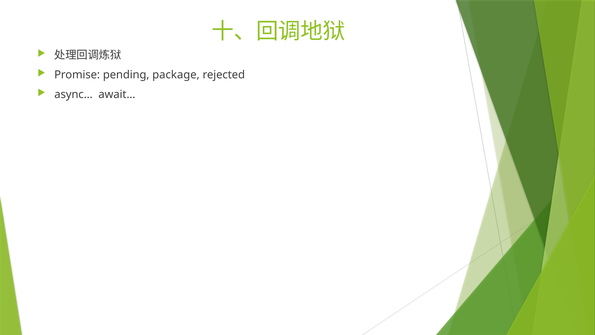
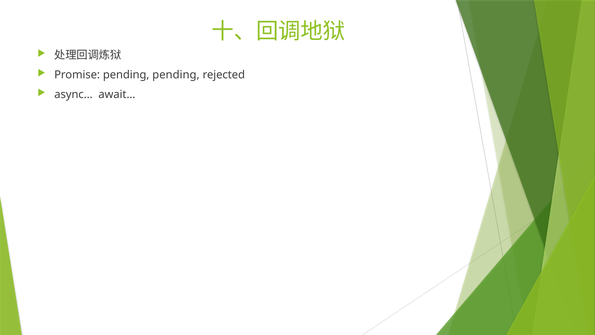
pending package: package -> pending (176, 75)
